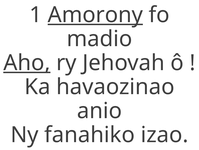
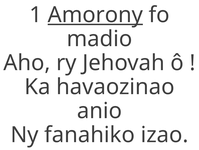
Aho underline: present -> none (27, 63)
